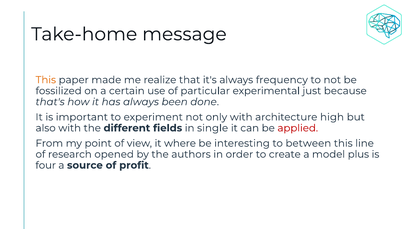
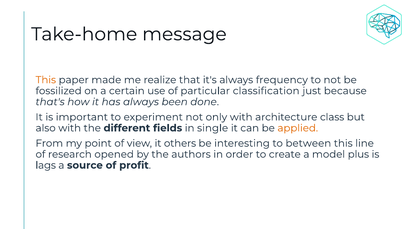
experimental: experimental -> classification (266, 91)
high: high -> class (332, 117)
applied colour: red -> orange (298, 128)
where: where -> others (180, 144)
four: four -> lags (46, 166)
